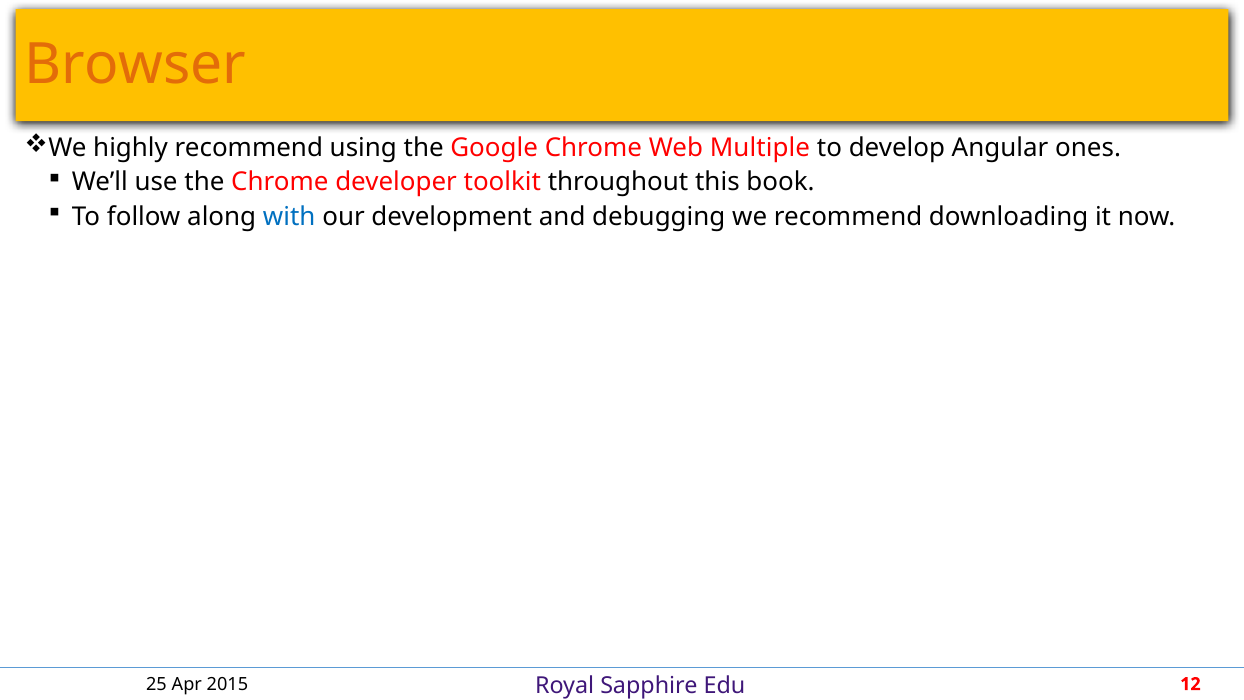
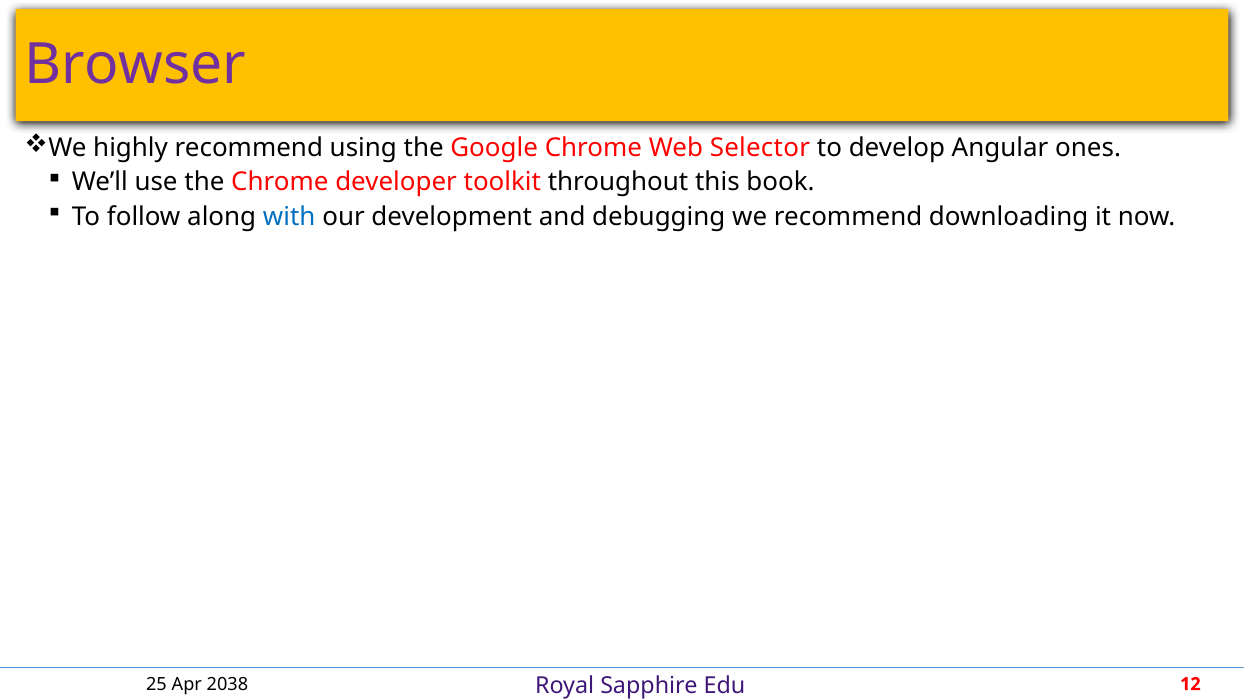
Browser colour: orange -> purple (135, 65)
Multiple: Multiple -> Selector (760, 148)
2015: 2015 -> 2038 (227, 684)
